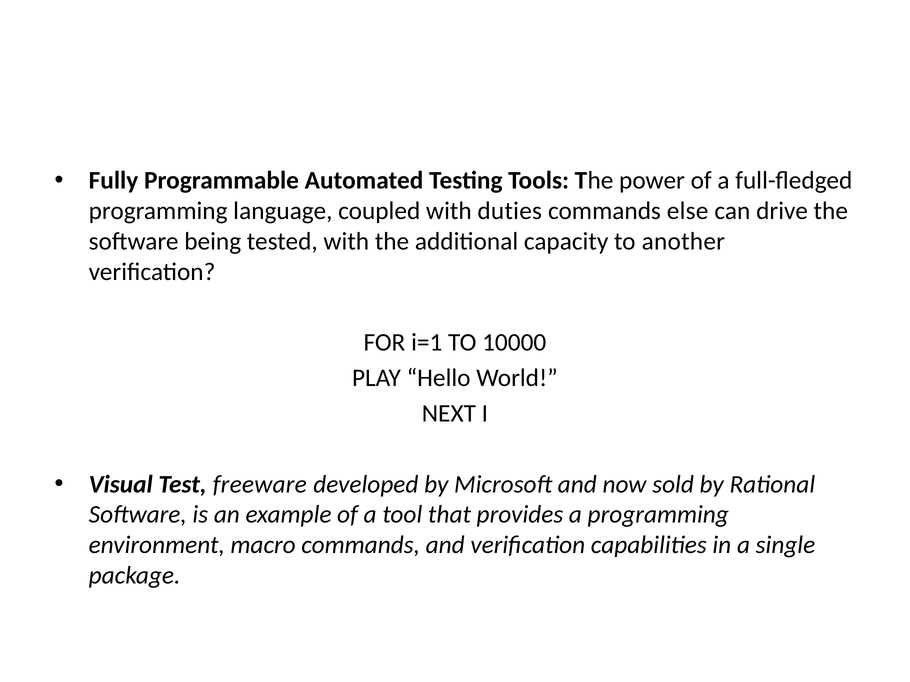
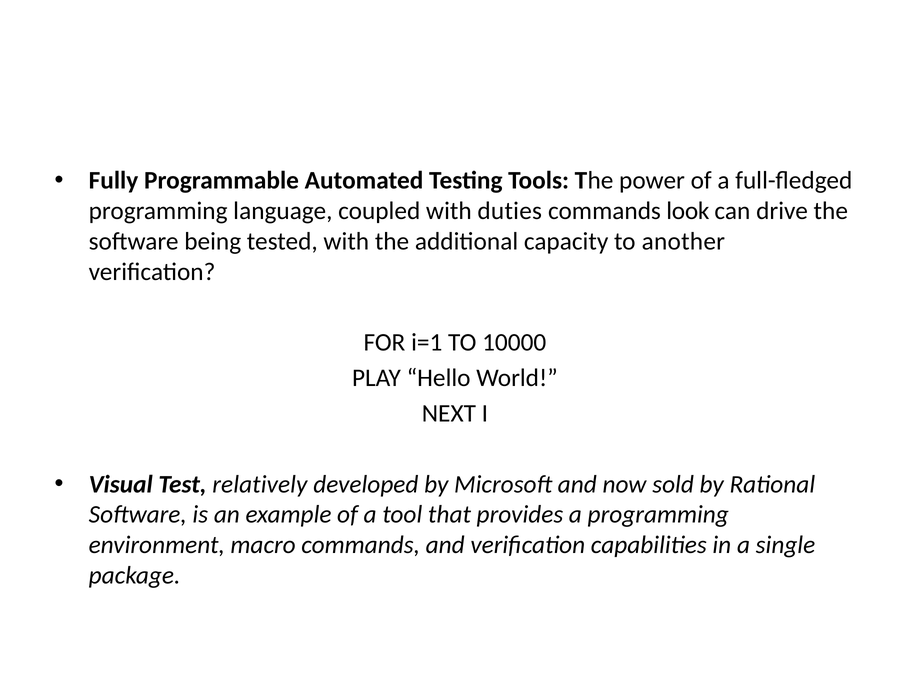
else: else -> look (688, 211)
freeware: freeware -> relatively (260, 485)
